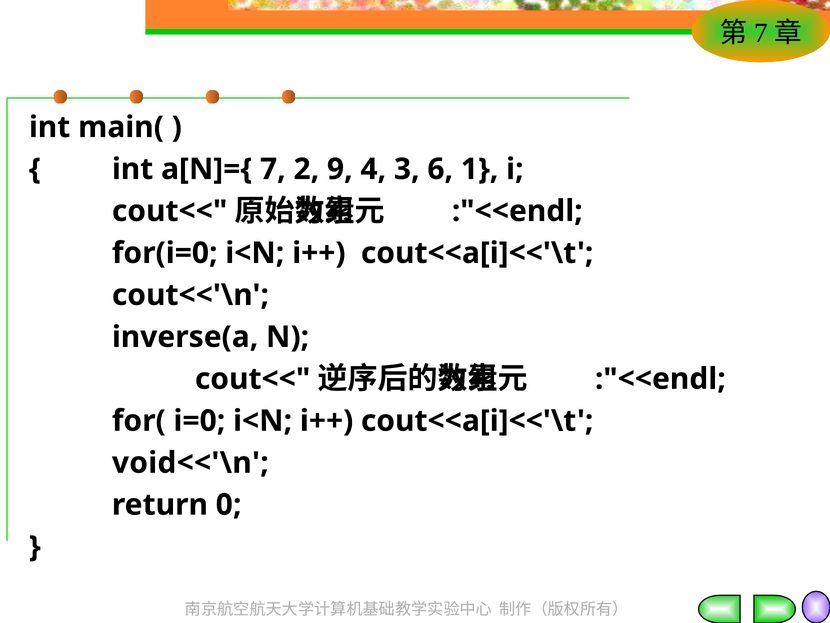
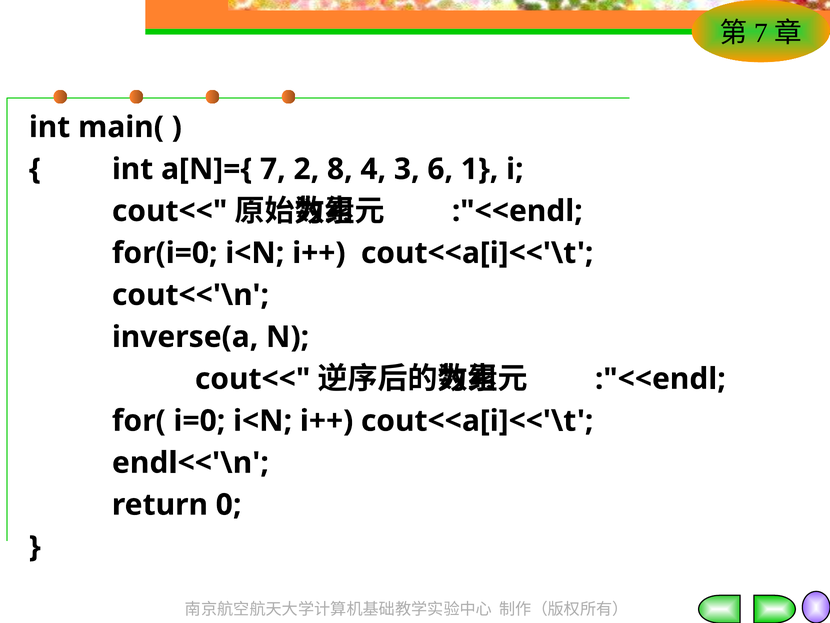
9: 9 -> 8 (340, 169)
void<<'\n: void<<'\n -> endl<<'\n (190, 462)
